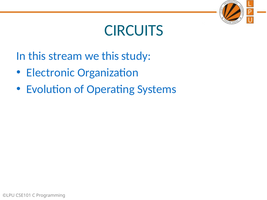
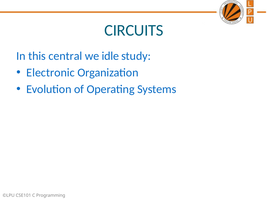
stream: stream -> central (65, 56)
we this: this -> idle (110, 56)
